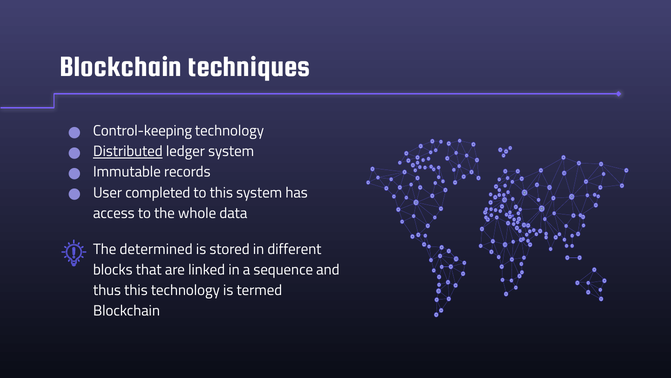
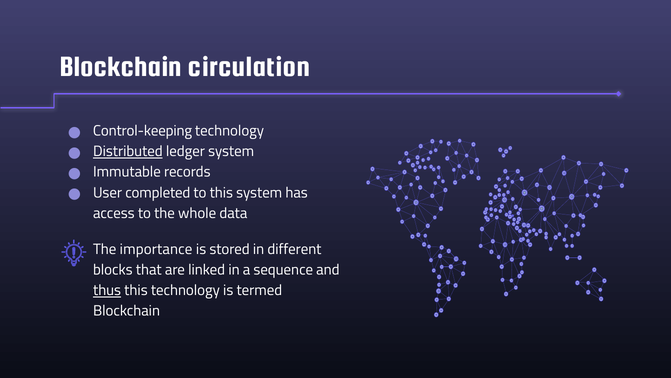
techniques: techniques -> circulation (249, 66)
determined: determined -> importance (156, 249)
thus underline: none -> present (107, 290)
